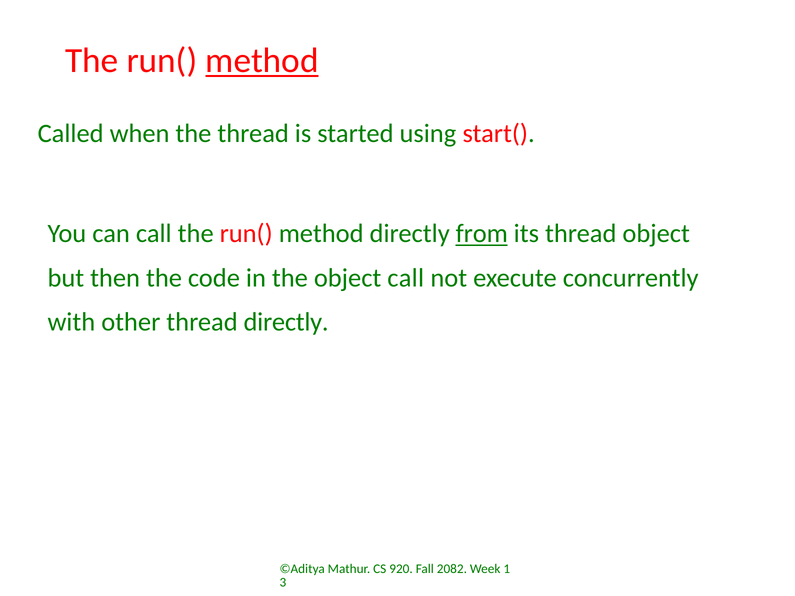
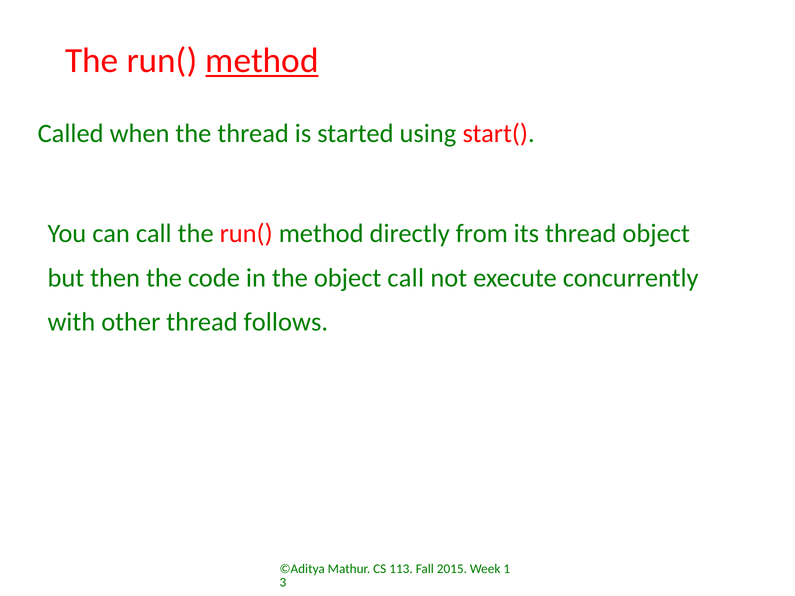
from underline: present -> none (482, 234)
thread directly: directly -> follows (286, 322)
920: 920 -> 113 (401, 569)
2082: 2082 -> 2015 (452, 569)
